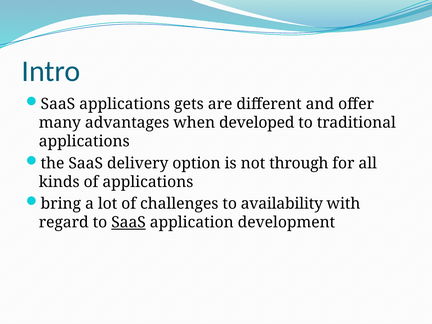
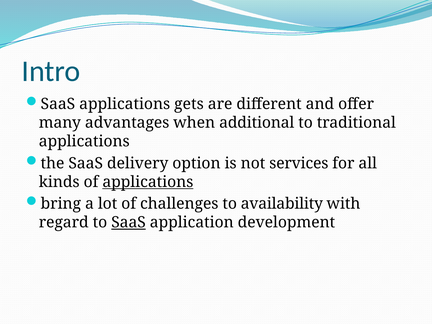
developed: developed -> additional (257, 123)
through: through -> services (299, 163)
applications underline: none -> present (148, 182)
